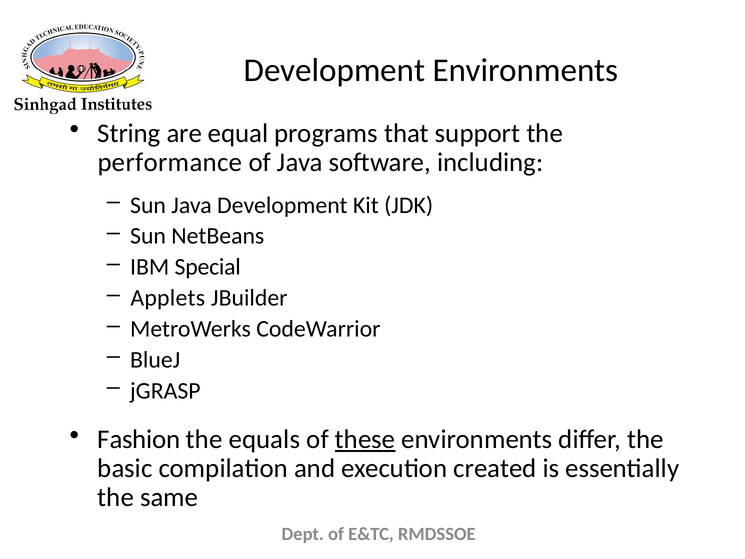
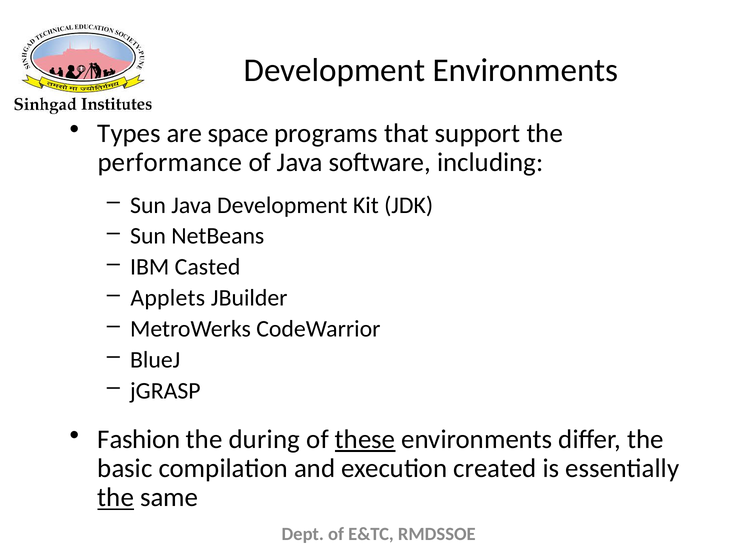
String: String -> Types (129, 133)
equal: equal -> space (238, 133)
Special: Special -> Casted (208, 267)
equals: equals -> during (264, 439)
the underline: none -> present (116, 497)
